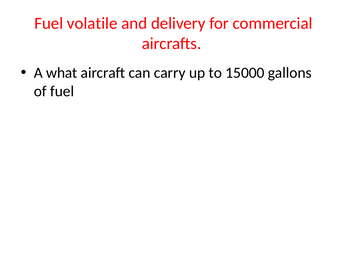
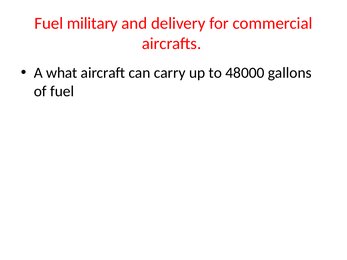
volatile: volatile -> military (92, 23)
15000: 15000 -> 48000 (245, 73)
